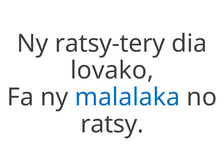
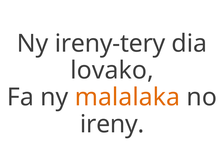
ratsy-tery: ratsy-tery -> ireny-tery (110, 44)
malalaka colour: blue -> orange (127, 97)
ratsy: ratsy -> ireny (112, 124)
